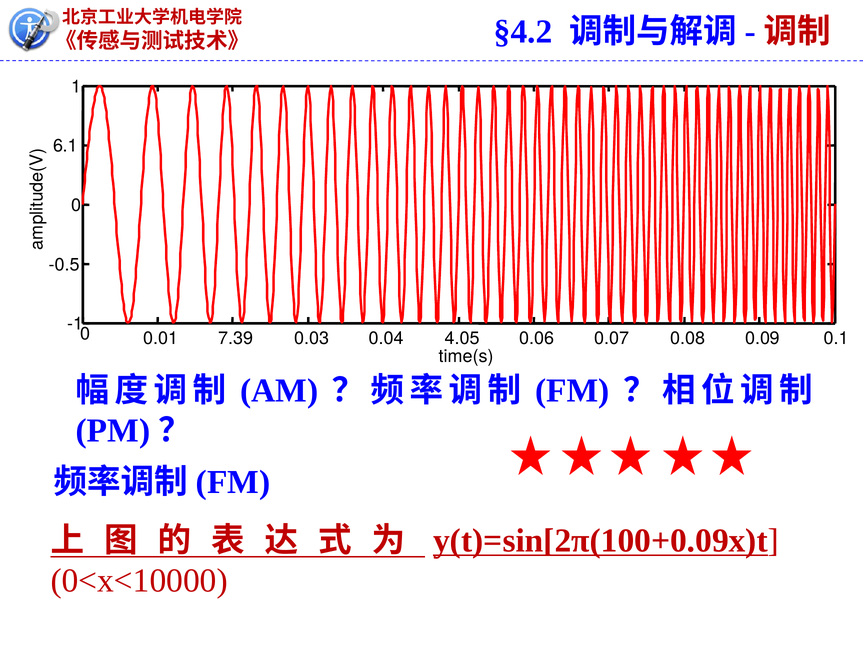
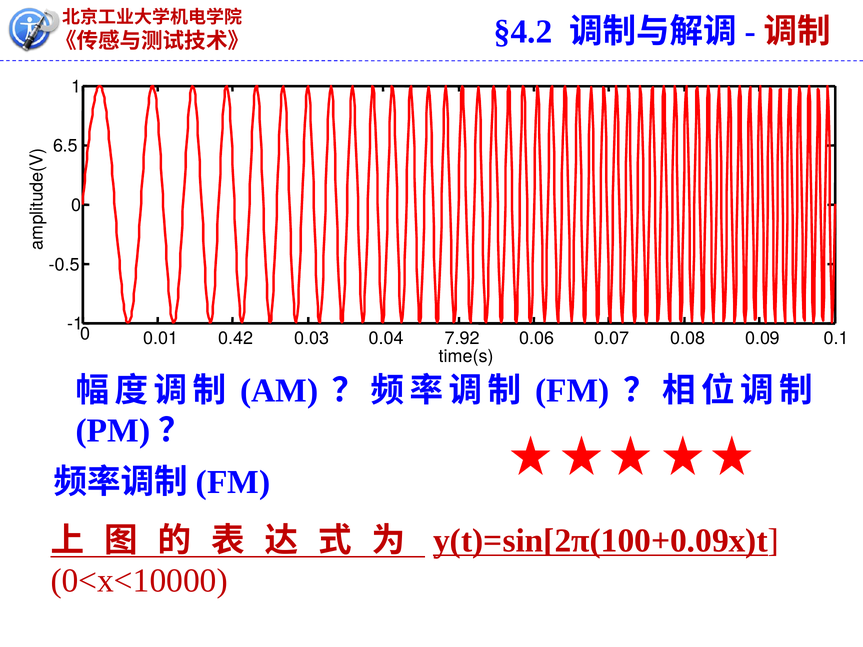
6.1: 6.1 -> 6.5 (65, 146)
7.39: 7.39 -> 0.42 (236, 338)
4.05: 4.05 -> 7.92 (462, 338)
